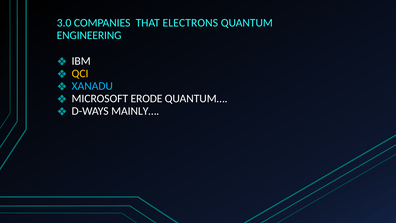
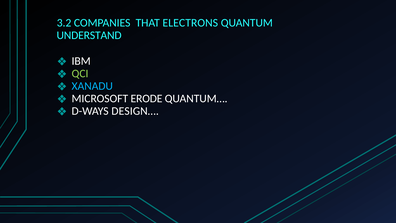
3.0: 3.0 -> 3.2 (64, 23)
ENGINEERING: ENGINEERING -> UNDERSTAND (89, 35)
QCI colour: yellow -> light green (80, 73)
MAINLY…: MAINLY… -> DESIGN… (135, 111)
